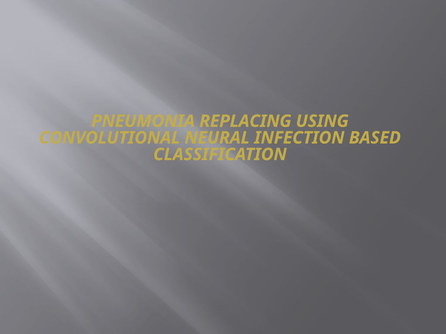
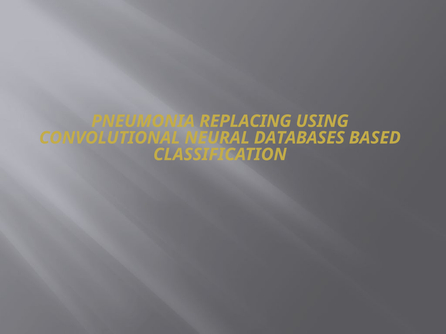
INFECTION: INFECTION -> DATABASES (299, 138)
